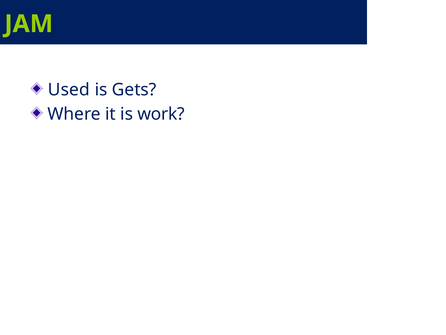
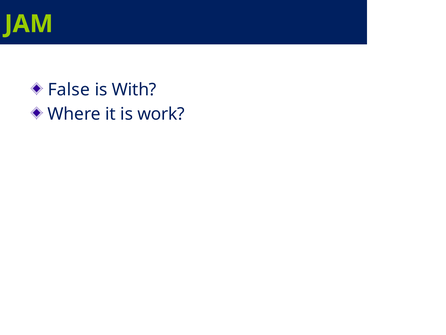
Used: Used -> False (69, 90)
Gets: Gets -> With (134, 90)
